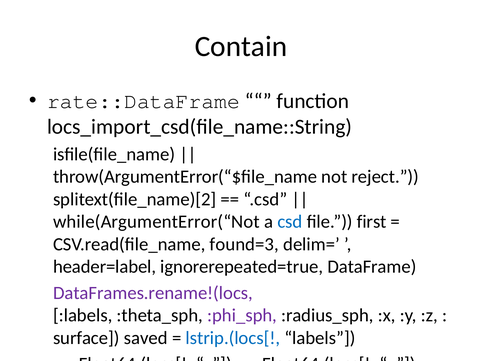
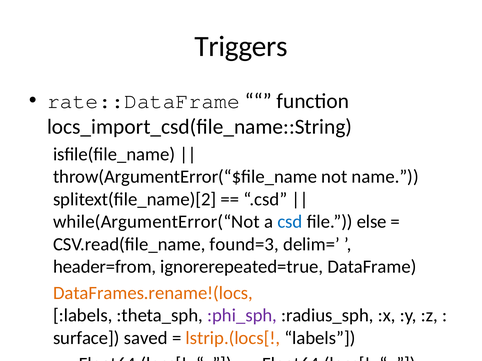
Contain: Contain -> Triggers (241, 47)
reject: reject -> name (385, 177)
first: first -> else (372, 222)
header=label: header=label -> header=from (105, 267)
DataFrames.rename!(locs colour: purple -> orange (153, 293)
lstrip.(locs[ colour: blue -> orange (233, 338)
